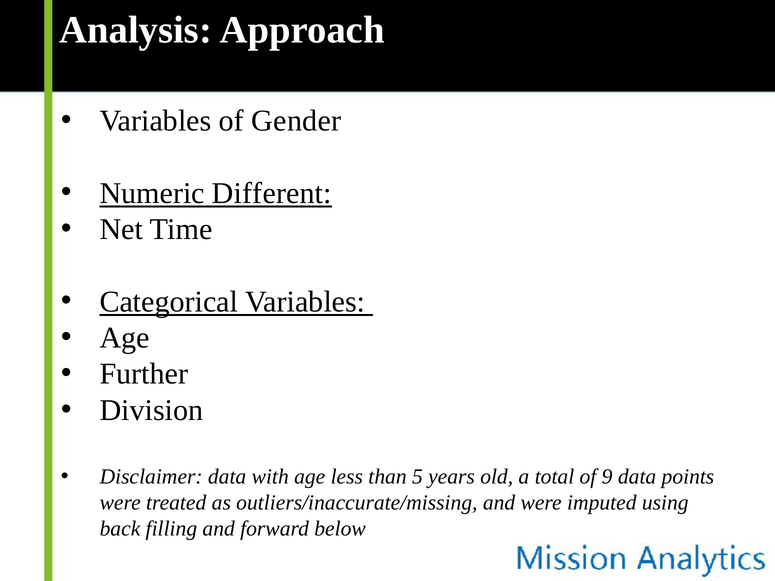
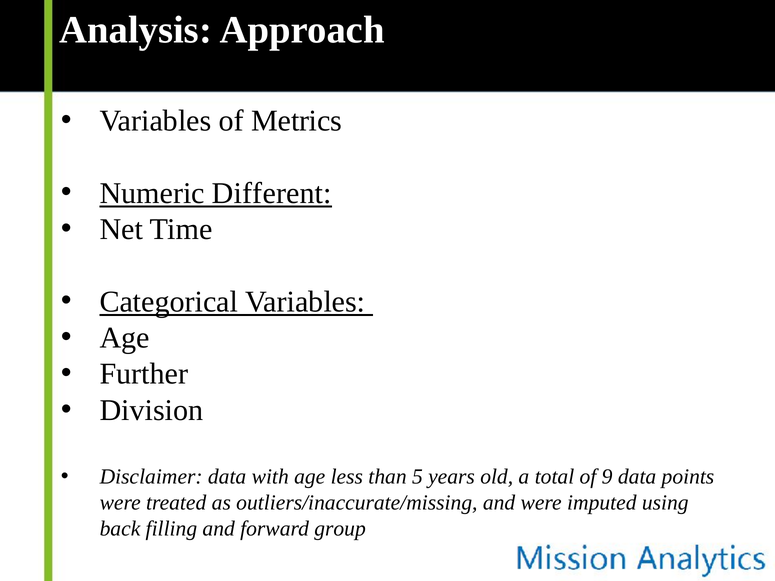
Gender: Gender -> Metrics (297, 121)
below: below -> group (340, 529)
